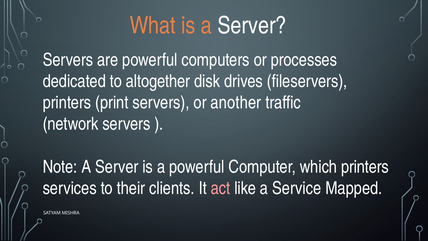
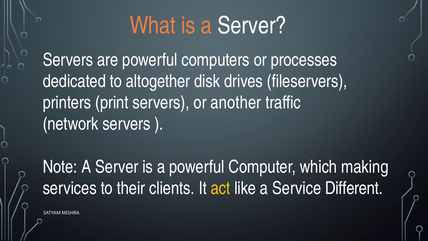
which printers: printers -> making (365, 167)
act colour: pink -> yellow (221, 188)
Mapped: Mapped -> Different (354, 188)
